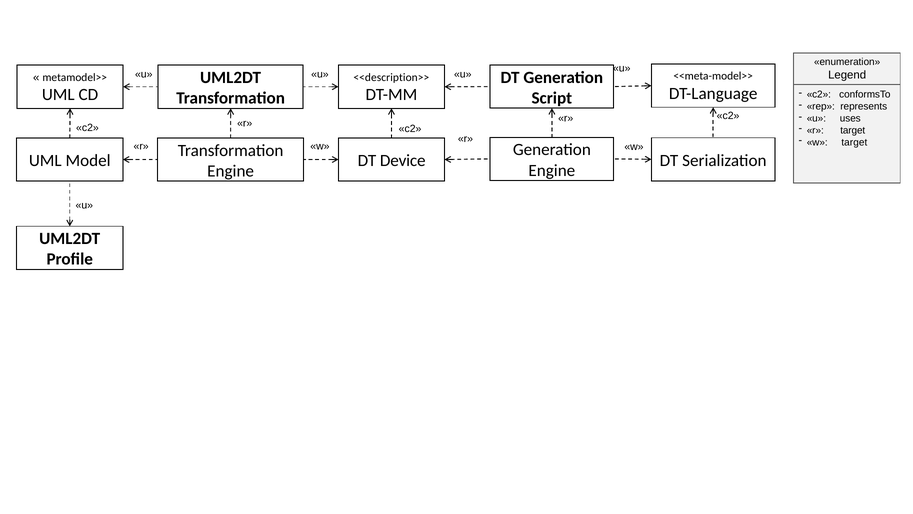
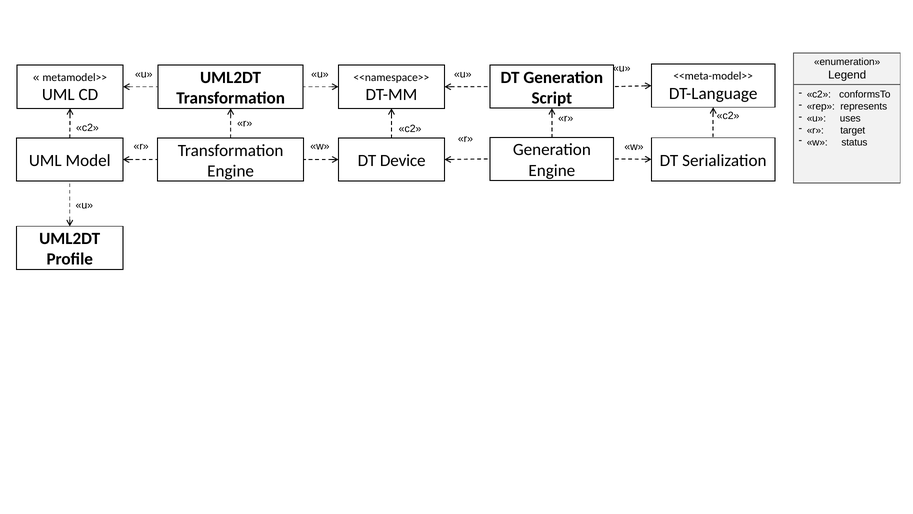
<<description>>: <<description>> -> <<namespace>> (391, 77)
w target: target -> status (854, 142)
